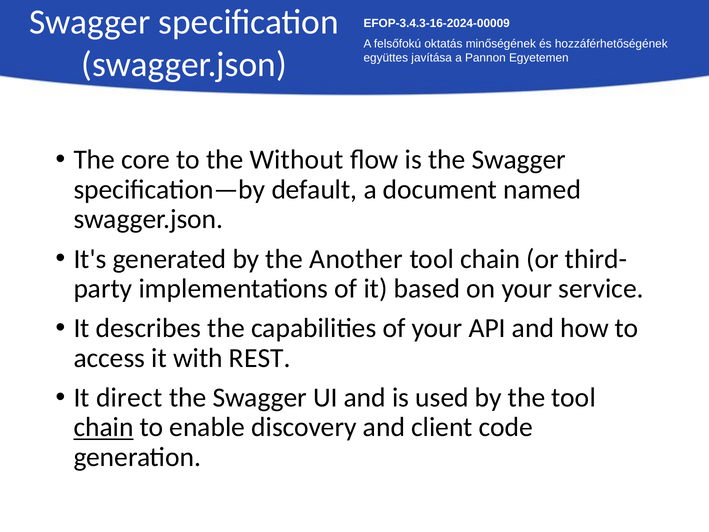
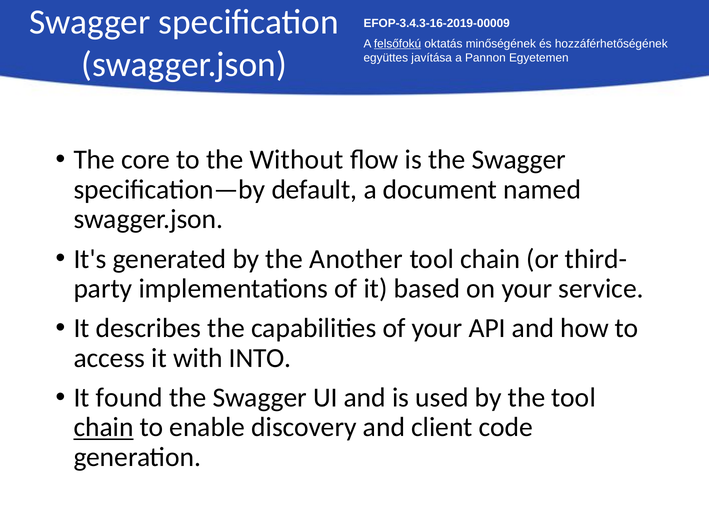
EFOP-3.4.3-16-2024-00009: EFOP-3.4.3-16-2024-00009 -> EFOP-3.4.3-16-2019-00009 (437, 24)
felsőfokú underline: none -> present (398, 44)
REST: REST -> INTO (260, 358)
direct: direct -> found (129, 397)
